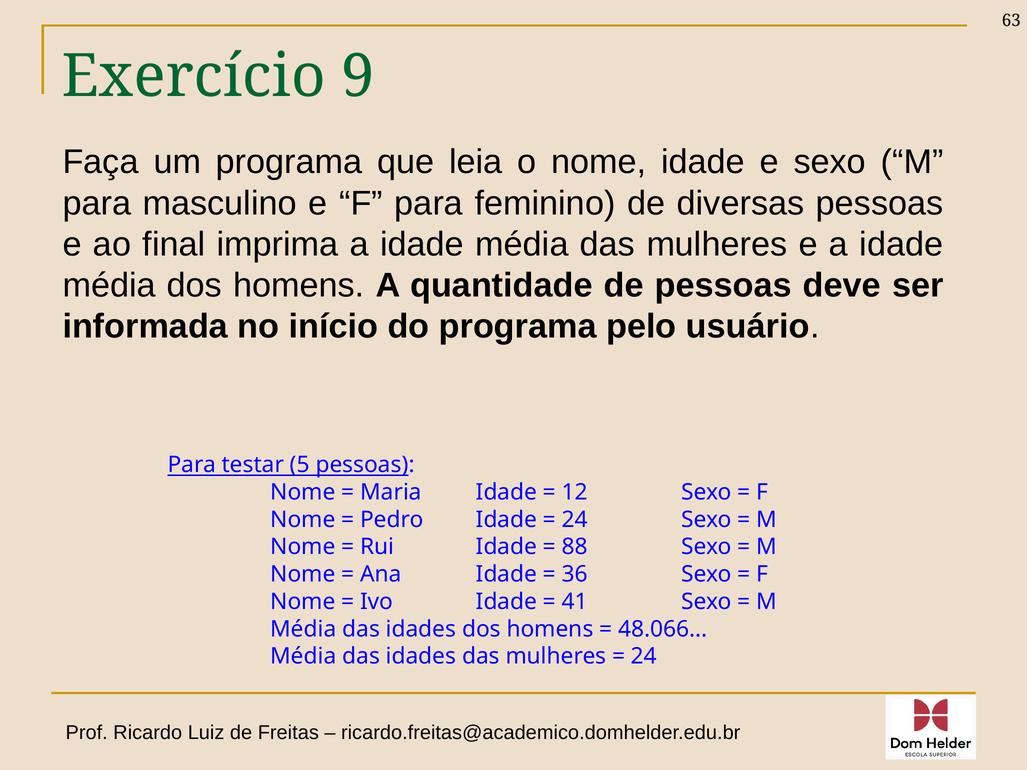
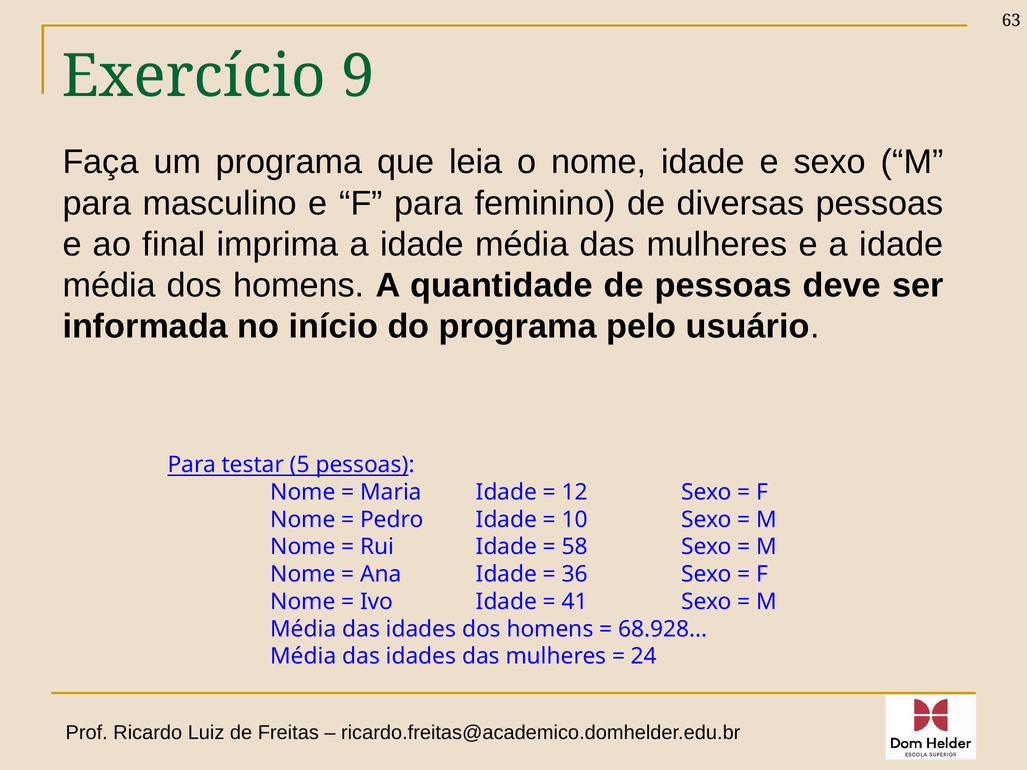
24: 24 -> 10 (575, 520)
88: 88 -> 58 (575, 547)
48.066: 48.066 -> 68.928 (663, 629)
